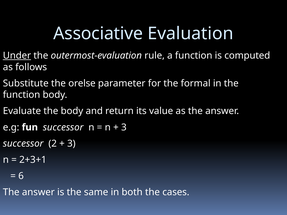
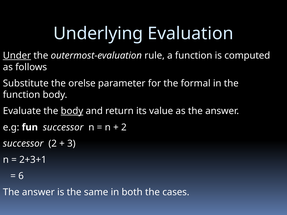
Associative: Associative -> Underlying (98, 34)
body underline: none -> present (72, 111)
3: 3 -> 2 (124, 127)
